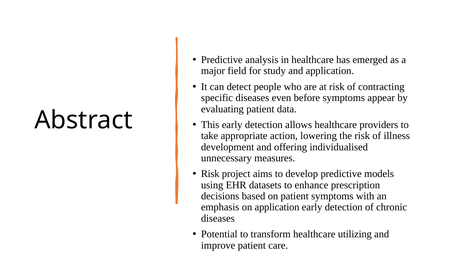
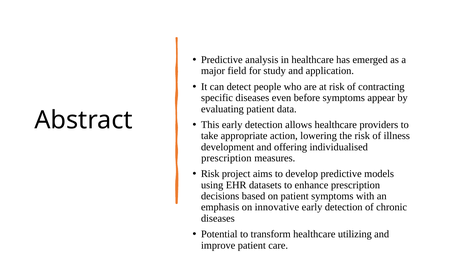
unnecessary: unnecessary -> prescription (226, 158)
on application: application -> innovative (277, 207)
